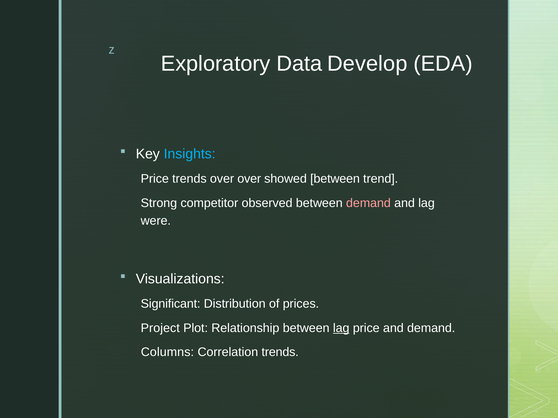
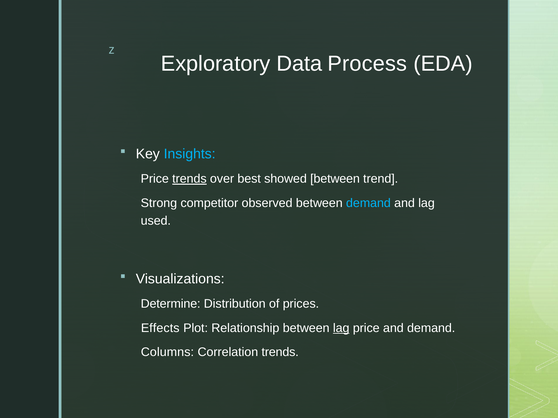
Develop: Develop -> Process (367, 64)
trends underline: none -> present (189, 179)
over over: over -> best (249, 179)
demand colour: pink -> light blue (368, 203)
were: were -> used (156, 221)
Significant: Significant -> Determine (171, 304)
Project: Project -> Effects (160, 328)
